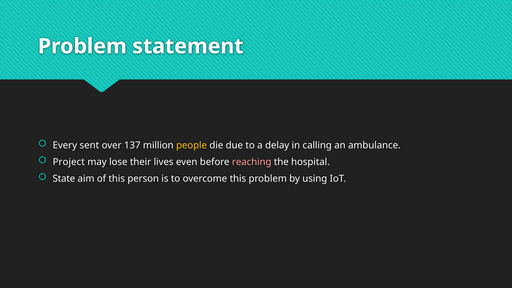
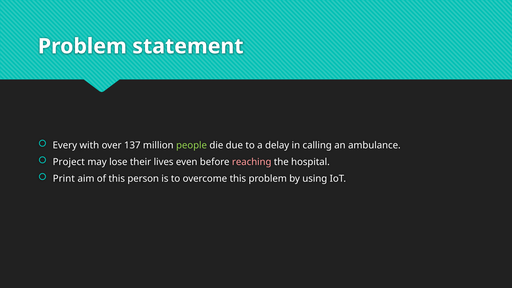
sent: sent -> with (89, 145)
people colour: yellow -> light green (192, 145)
State: State -> Print (64, 179)
